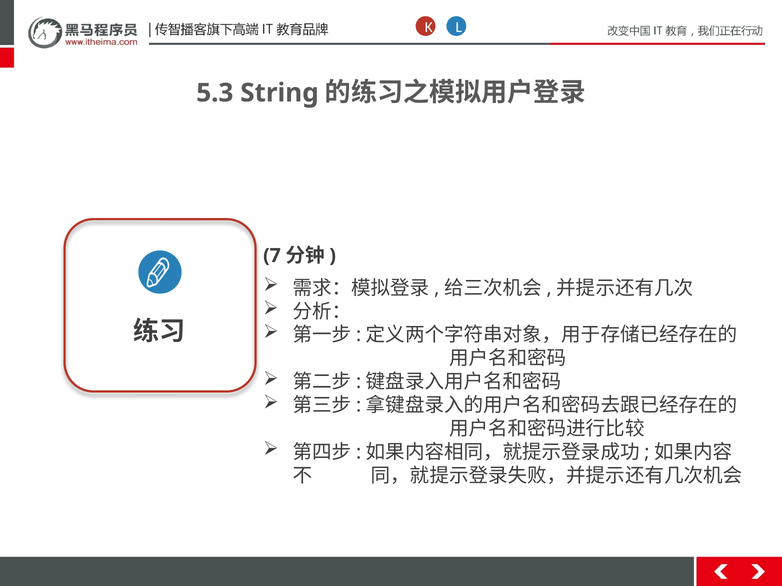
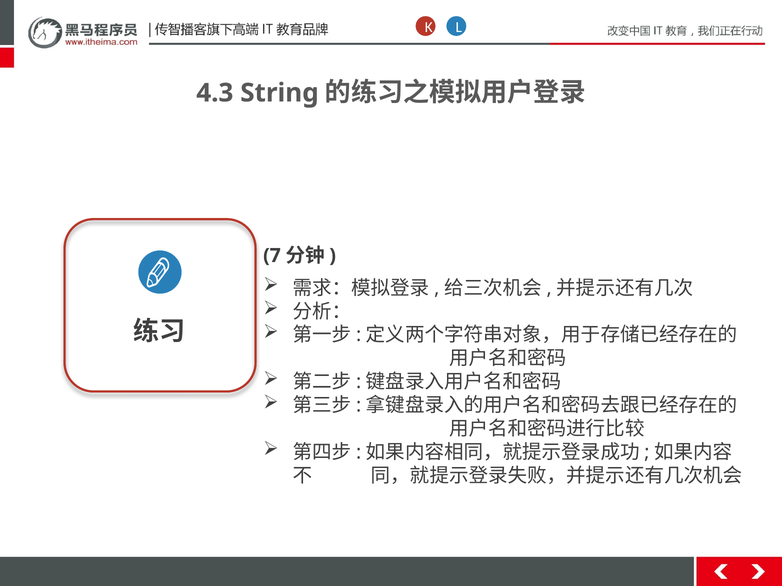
5.3: 5.3 -> 4.3 (215, 93)
